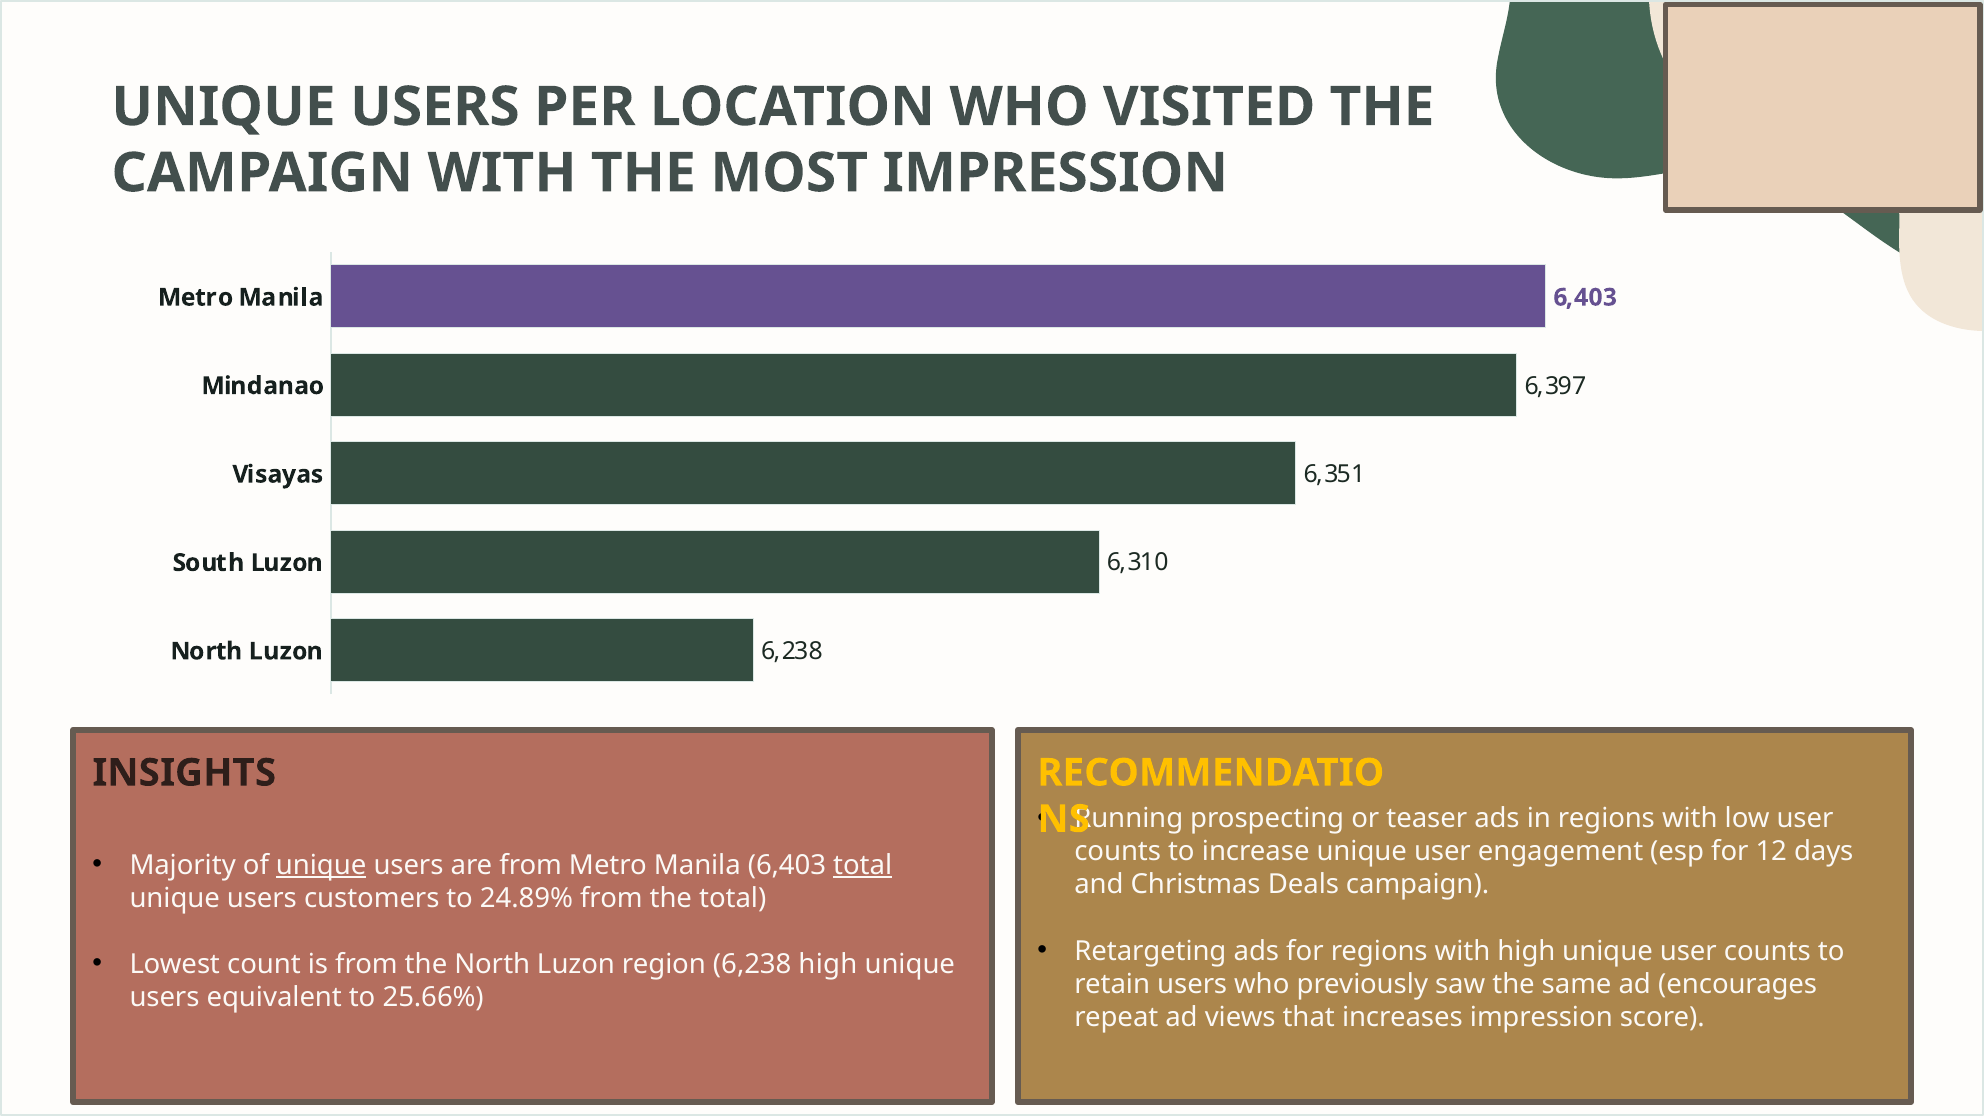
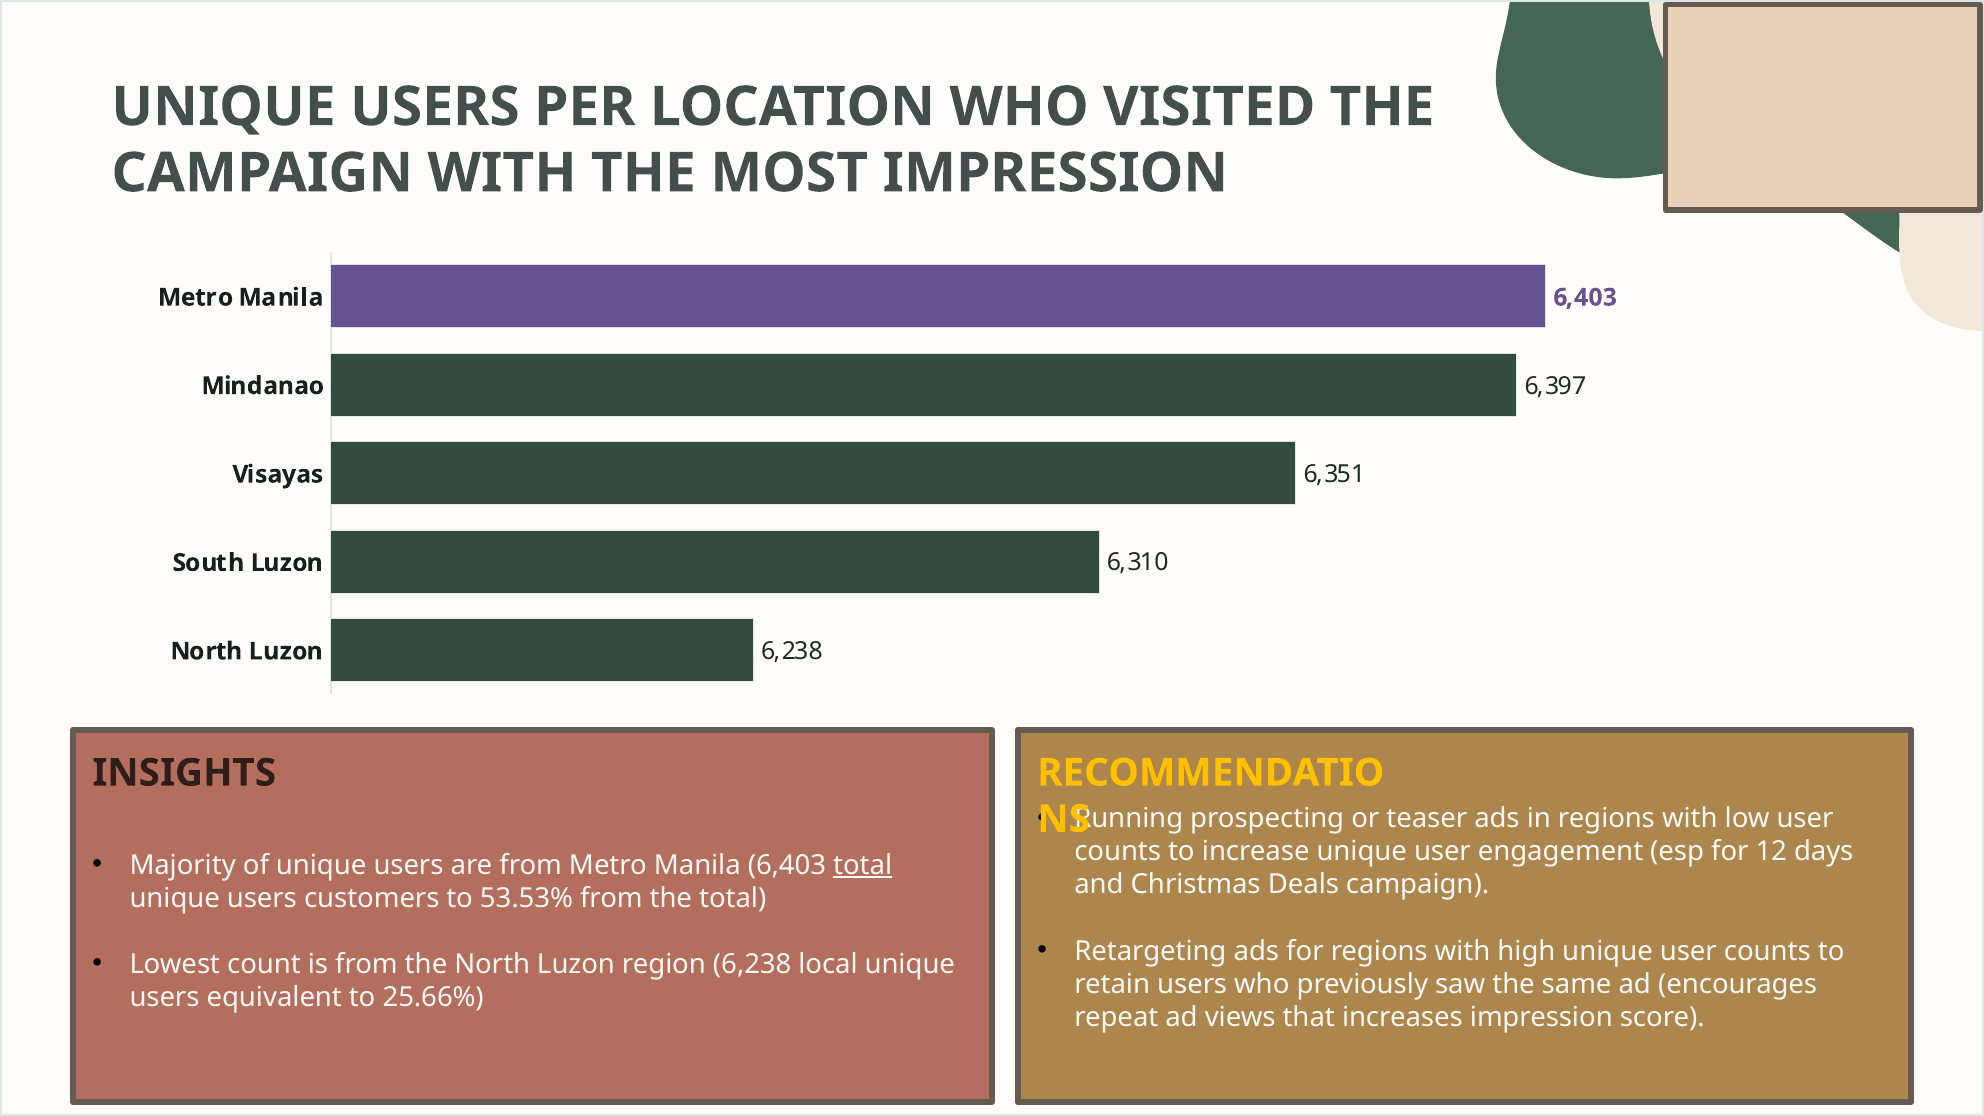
unique underline: present -> none (321, 865)
24.89%: 24.89% -> 53.53% (527, 898)
6,238 high: high -> local (828, 964)
